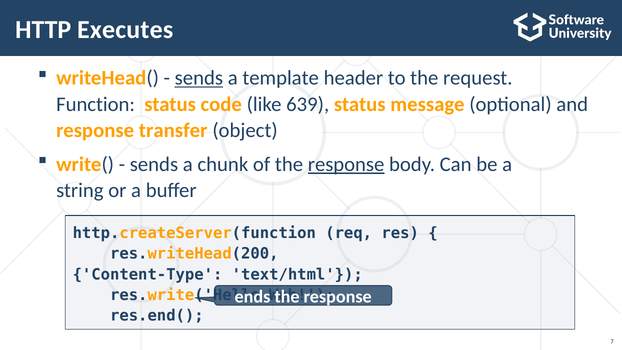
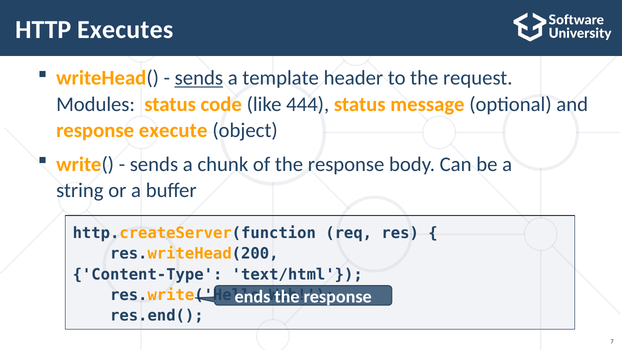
Function: Function -> Modules (96, 104)
639: 639 -> 444 (308, 104)
transfer: transfer -> execute (173, 130)
response underline: present -> none (346, 164)
